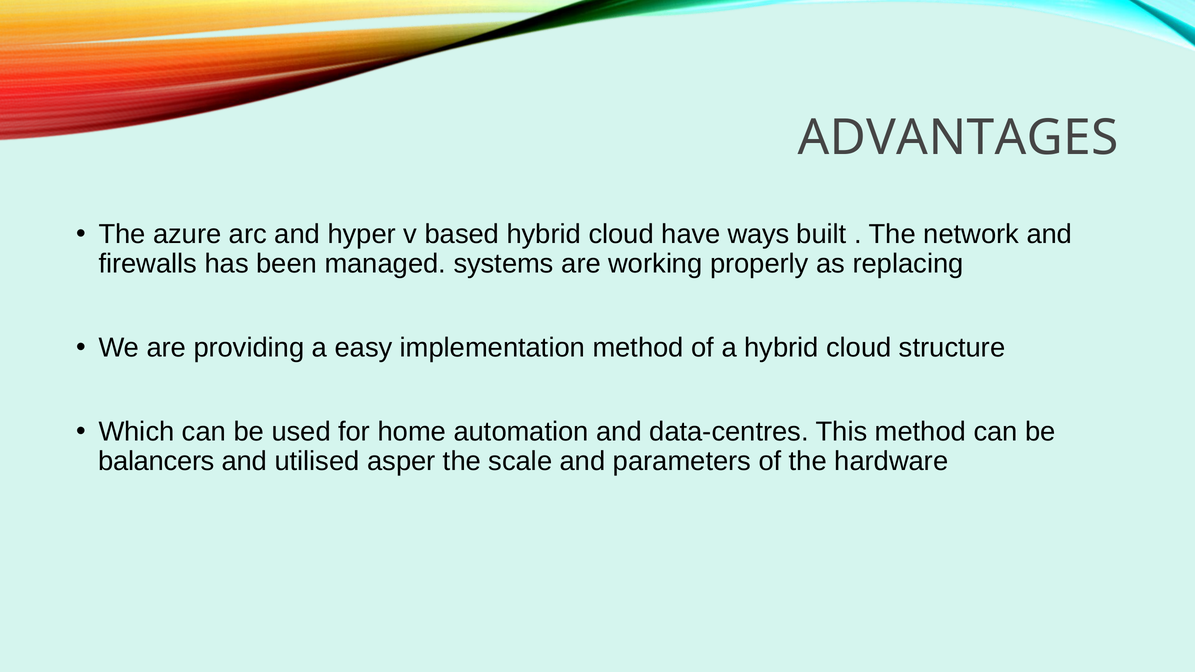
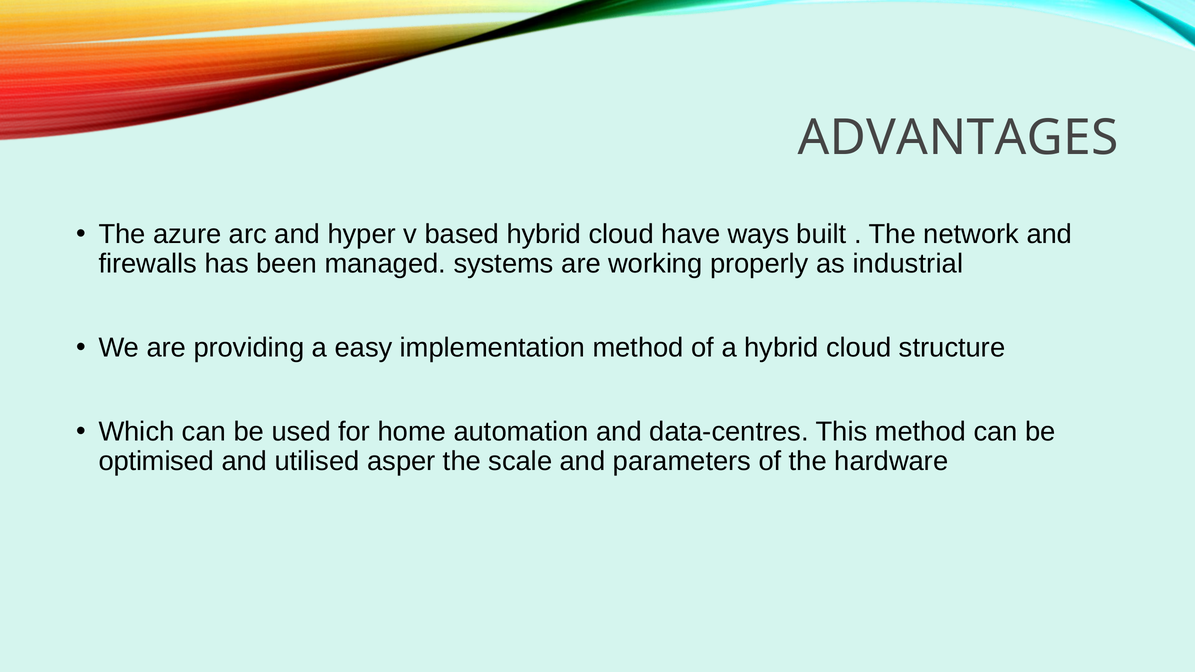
replacing: replacing -> industrial (908, 264)
balancers: balancers -> optimised (156, 461)
